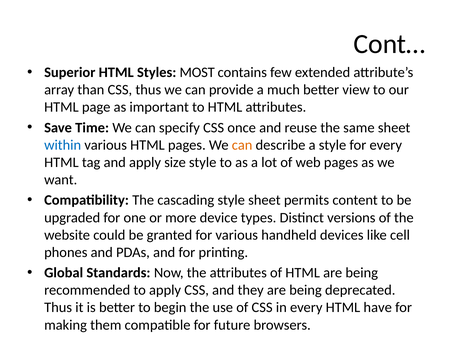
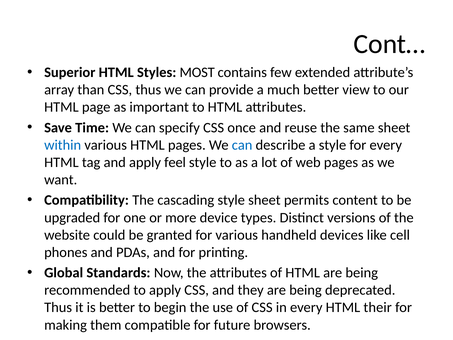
can colour: orange -> blue (242, 145)
size: size -> feel (175, 162)
have: have -> their (378, 307)
